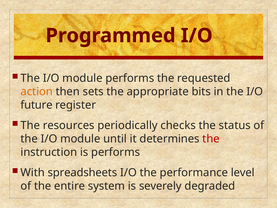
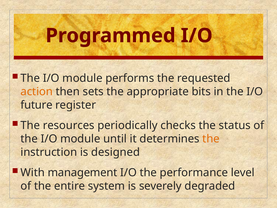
the colour: red -> orange (211, 139)
is performs: performs -> designed (116, 152)
spreadsheets: spreadsheets -> management (82, 172)
